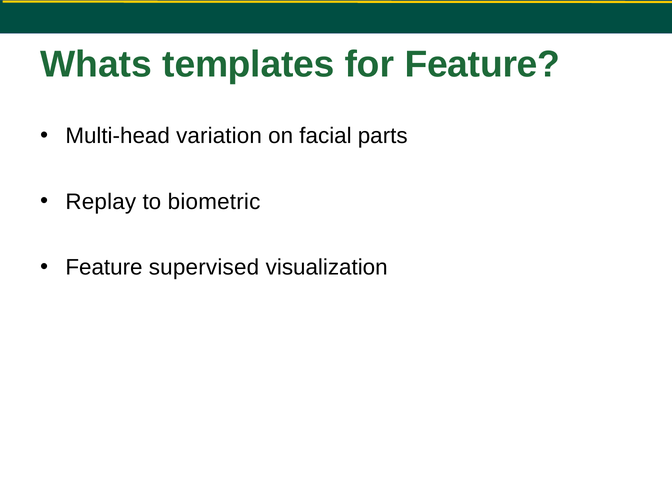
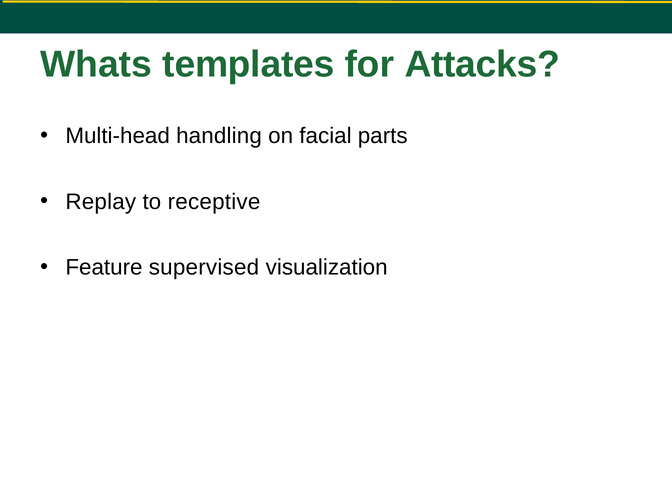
for Feature: Feature -> Attacks (482, 65)
variation: variation -> handling (219, 136)
biometric: biometric -> receptive (214, 202)
